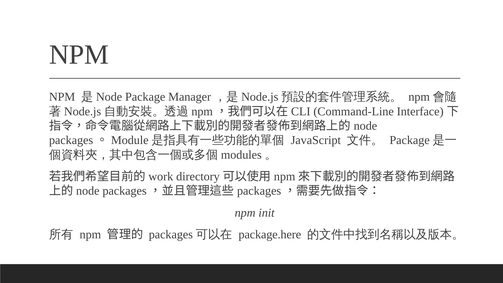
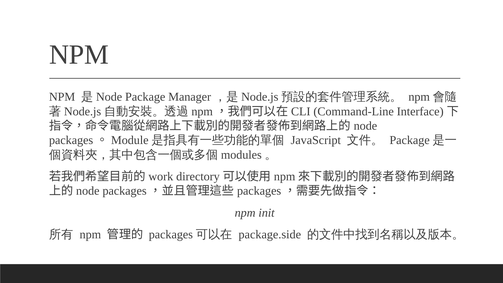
package.here: package.here -> package.side (270, 235)
